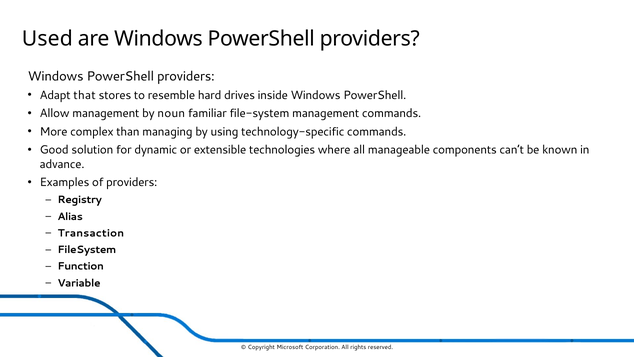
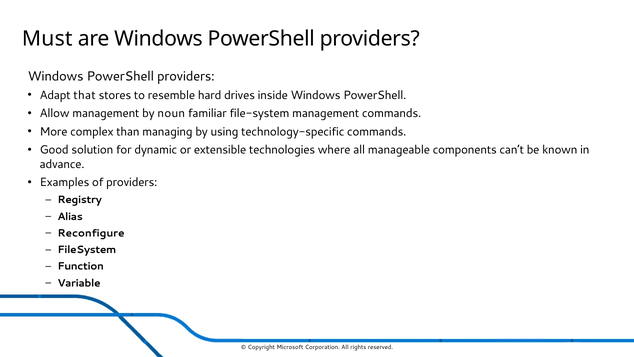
Used: Used -> Must (47, 39)
Transaction: Transaction -> Reconfigure (91, 233)
